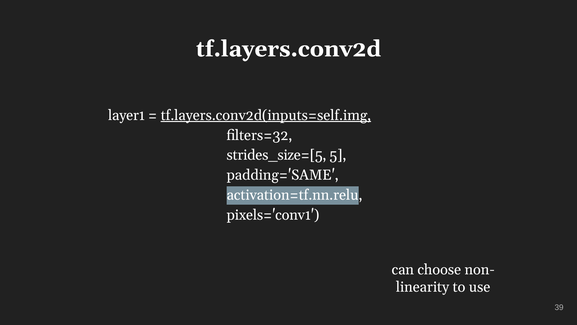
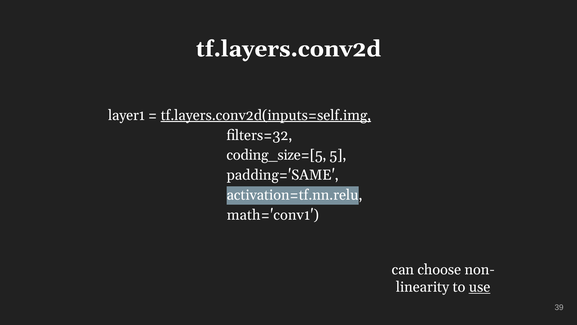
strides_size=[5: strides_size=[5 -> coding_size=[5 (276, 155)
pixels='conv1: pixels='conv1 -> math='conv1 (273, 215)
use underline: none -> present (480, 287)
